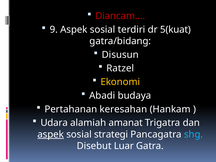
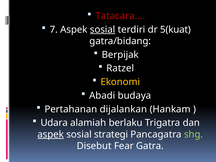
Diancam: Diancam -> Tatacara (120, 16)
9: 9 -> 7 (54, 30)
sosial underline: none -> present (103, 30)
Disusun: Disusun -> Berpijak (120, 55)
keresahan: keresahan -> dijalankan (123, 109)
amanat: amanat -> berlaku (126, 123)
shg colour: light blue -> light green (194, 134)
Luar: Luar -> Fear (124, 146)
